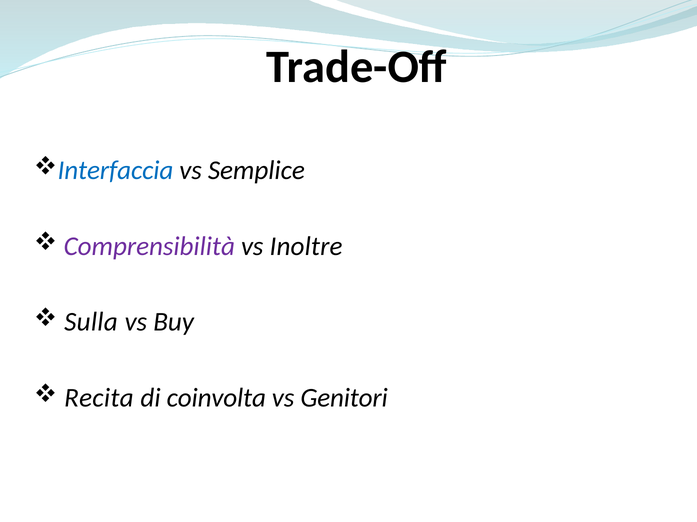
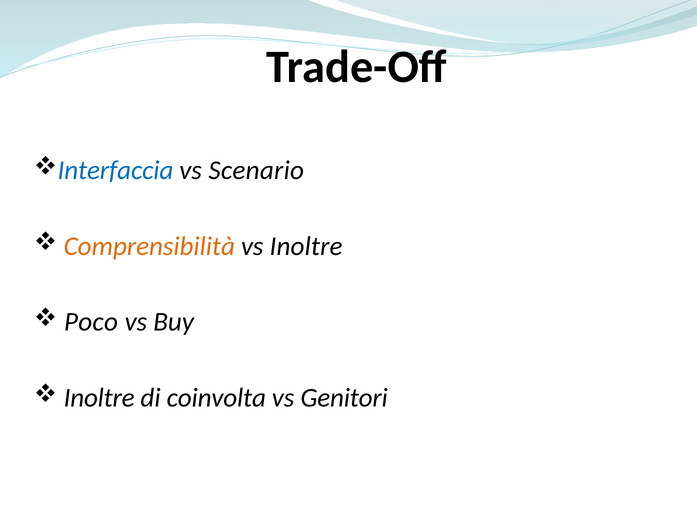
Semplice: Semplice -> Scenario (256, 171)
Comprensibilità colour: purple -> orange (149, 247)
Sulla: Sulla -> Poco (91, 323)
Recita: Recita -> Inoltre (99, 398)
